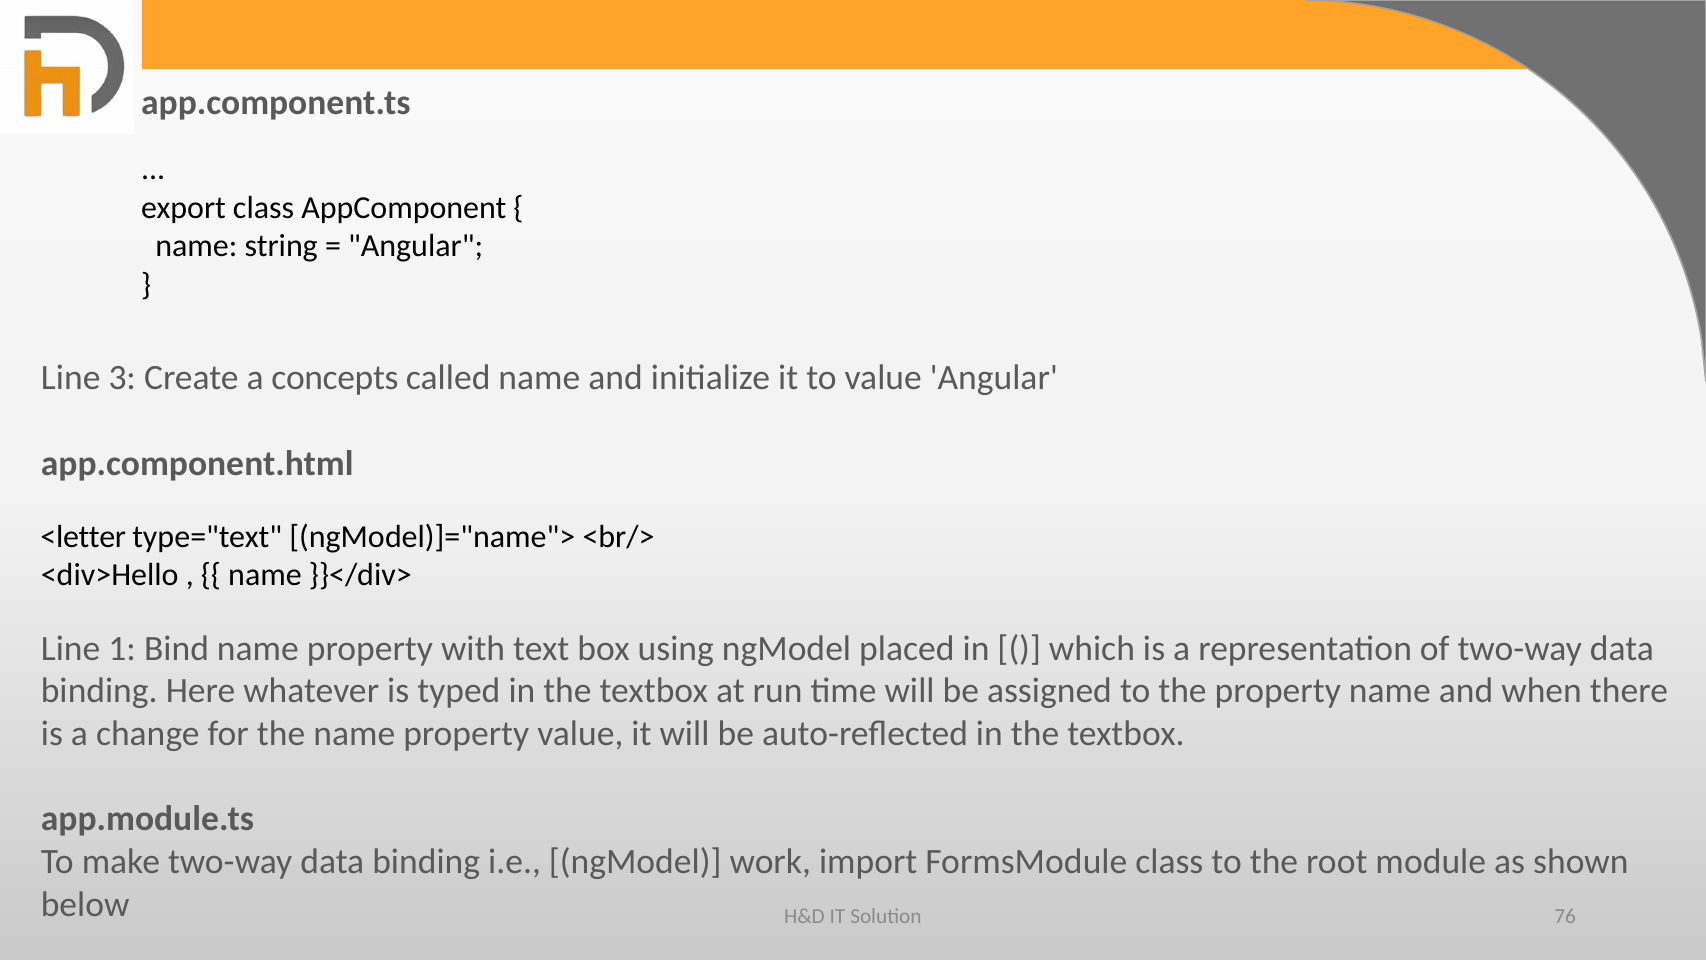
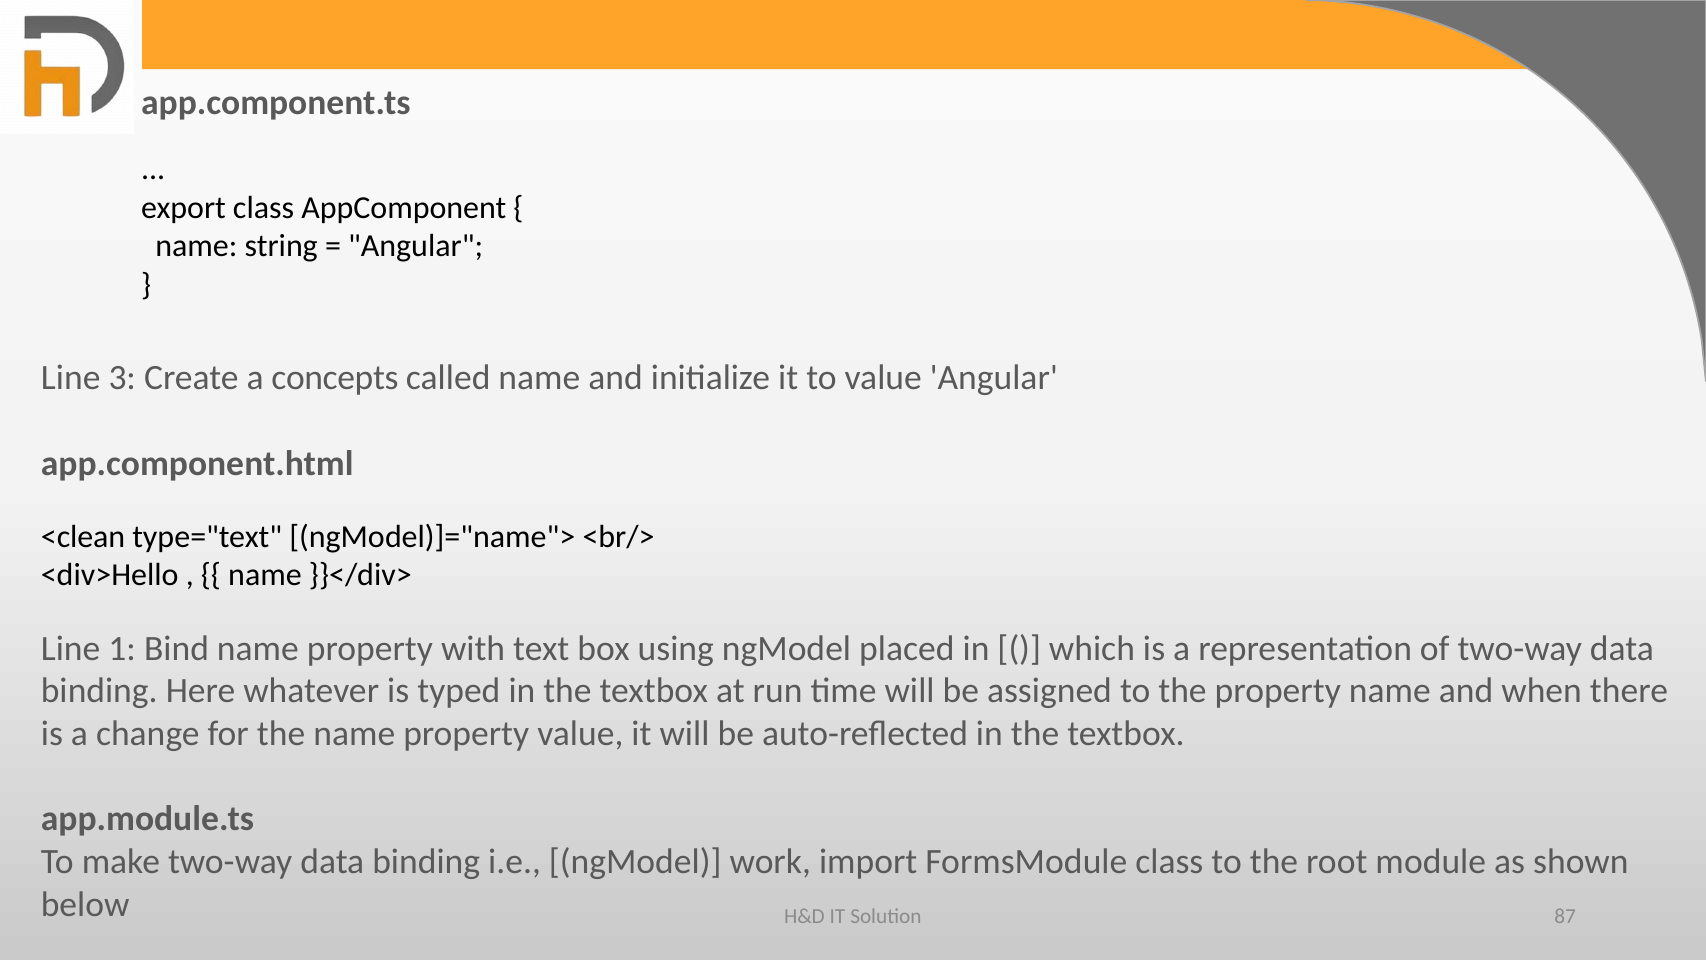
<letter: <letter -> <clean (83, 536)
76: 76 -> 87 (1565, 916)
